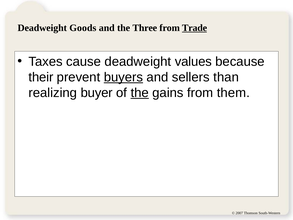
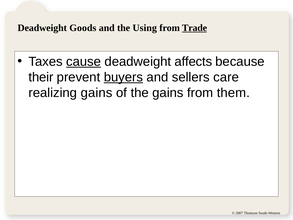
Three: Three -> Using (145, 28)
cause underline: none -> present (84, 61)
values: values -> affects (193, 61)
than: than -> care (226, 77)
realizing buyer: buyer -> gains (97, 93)
the underline: present -> none (140, 93)
